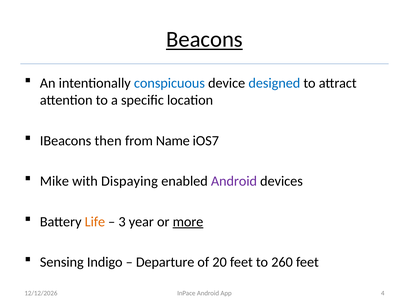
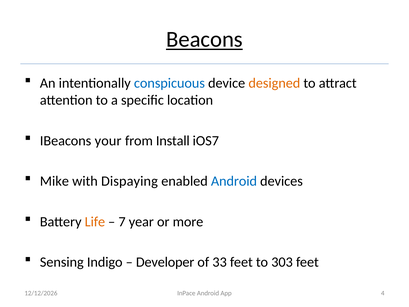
designed colour: blue -> orange (274, 83)
then: then -> your (108, 141)
Name: Name -> Install (173, 141)
Android colour: purple -> blue (234, 181)
3: 3 -> 7 (122, 222)
more underline: present -> none (188, 222)
Departure: Departure -> Developer (165, 262)
20: 20 -> 33 (220, 262)
260: 260 -> 303 (282, 262)
